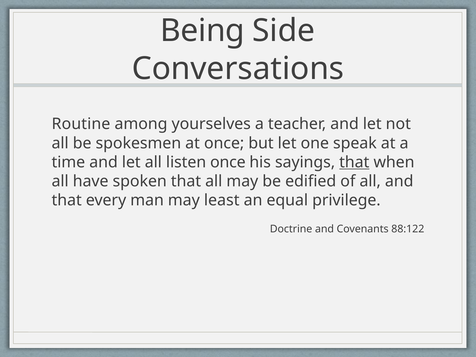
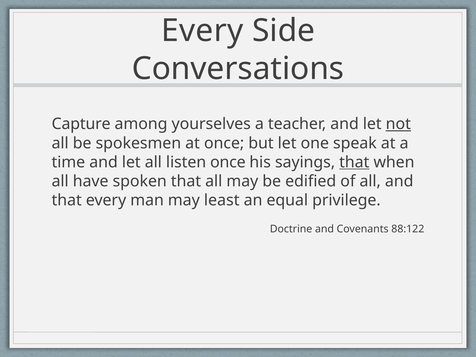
Being: Being -> Every (202, 31)
Routine: Routine -> Capture (81, 124)
not underline: none -> present (398, 124)
